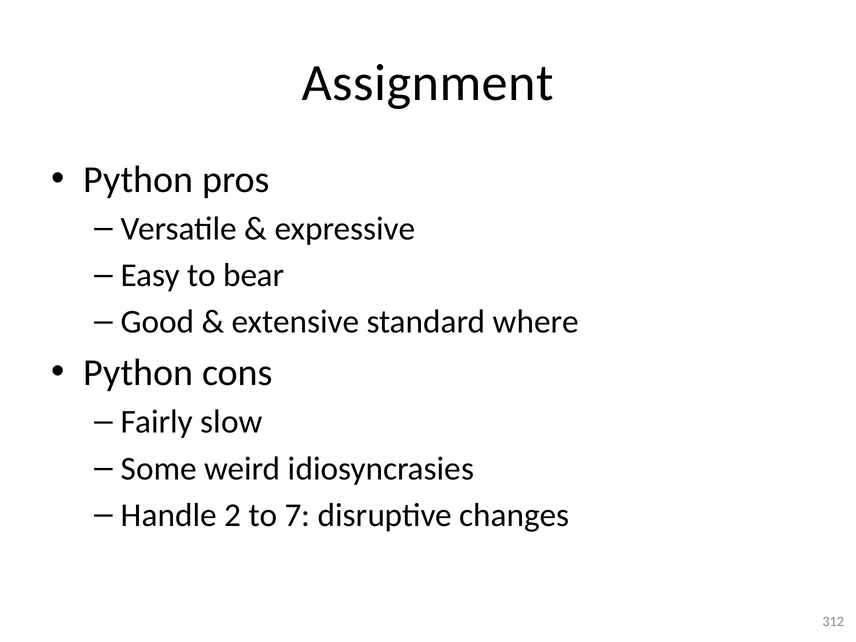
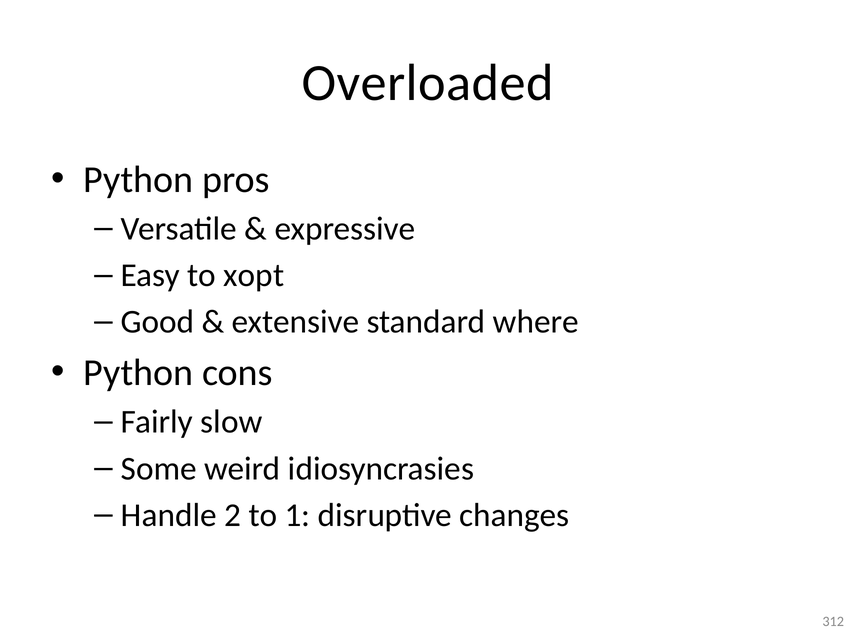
Assignment: Assignment -> Overloaded (428, 83)
bear: bear -> xopt (254, 275)
7: 7 -> 1 (297, 515)
